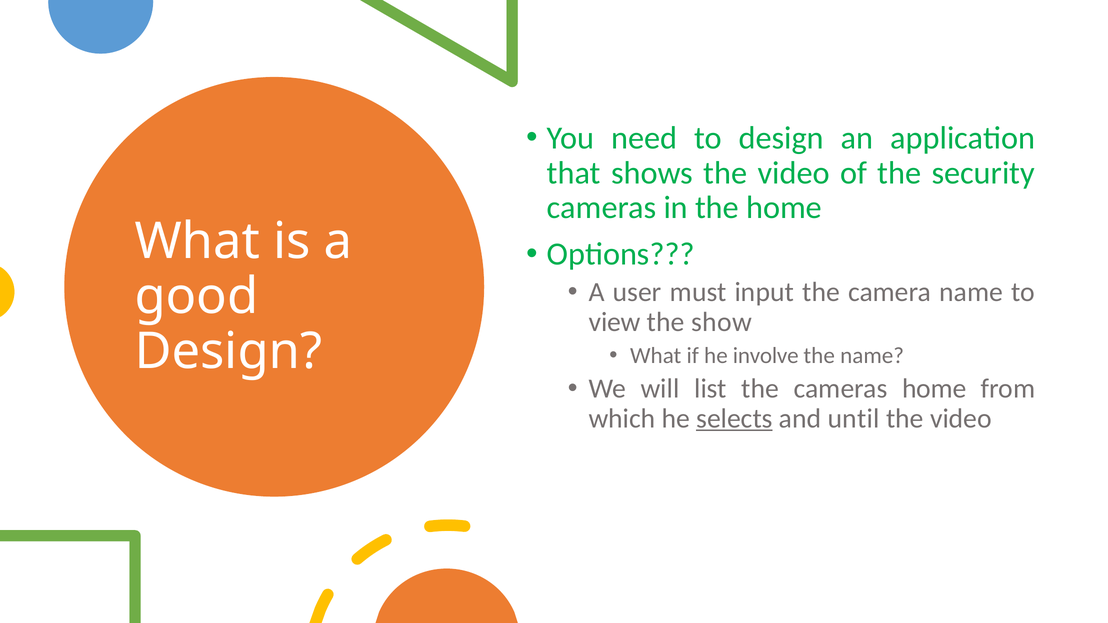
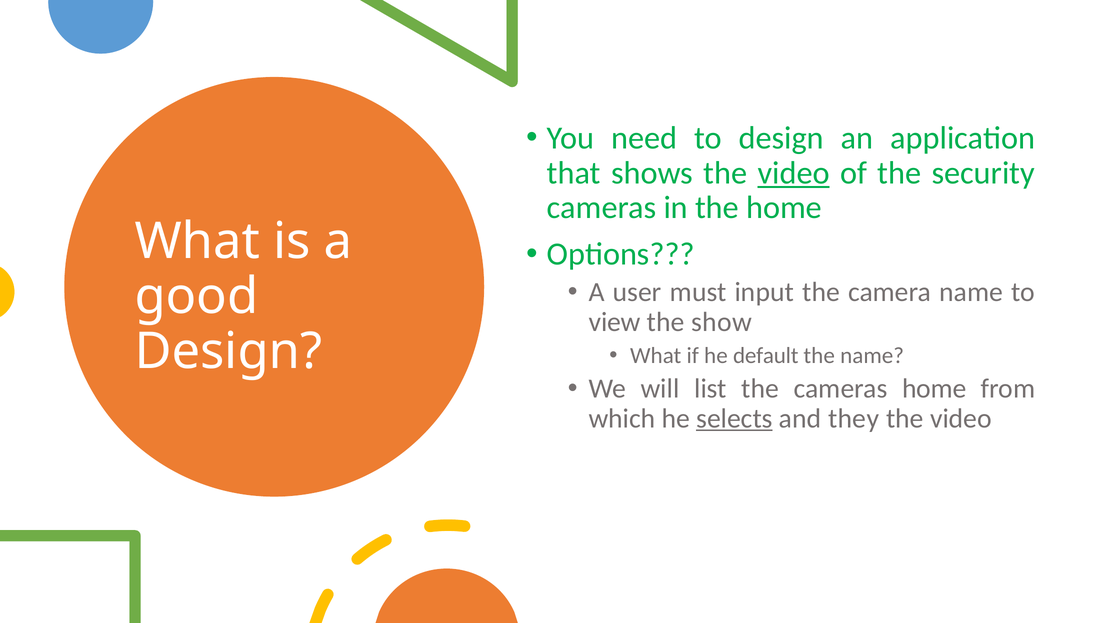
video underline: none -> present (794, 173)
involve: involve -> default (766, 356)
until: until -> they (854, 419)
